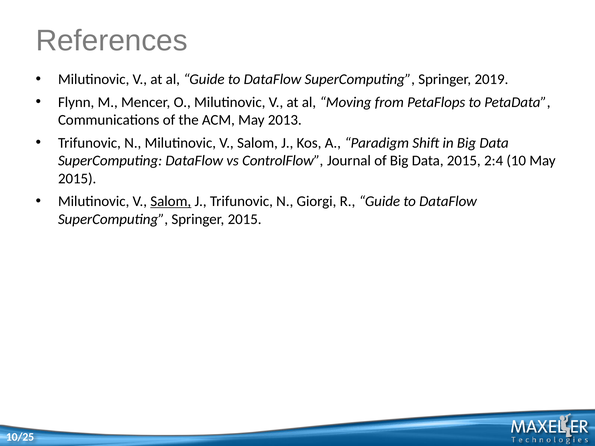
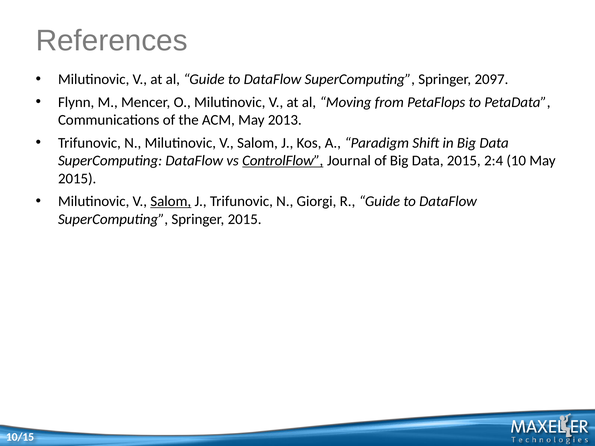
2019: 2019 -> 2097 (491, 79)
ControlFlow underline: none -> present (283, 161)
10/25: 10/25 -> 10/15 (20, 437)
